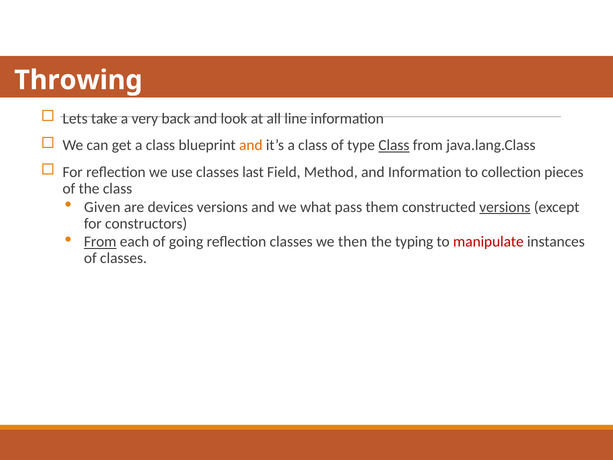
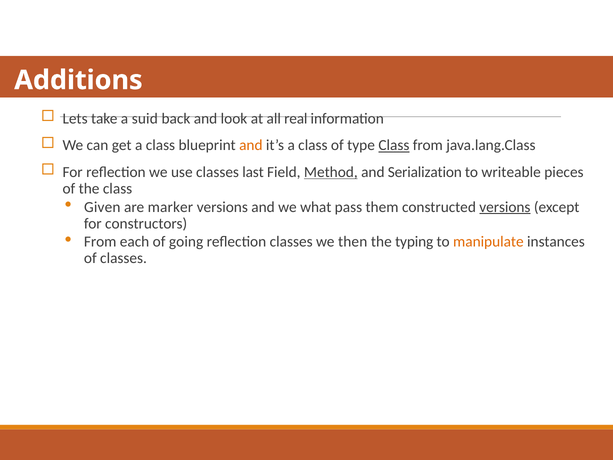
Throwing: Throwing -> Additions (78, 80)
very: very -> suid (145, 119)
line: line -> real (296, 119)
Method underline: none -> present (331, 172)
and Information: Information -> Serialization (425, 172)
collection: collection -> writeable (511, 172)
devices: devices -> marker (170, 207)
From underline: present -> none (100, 242)
manipulate colour: red -> orange (488, 242)
